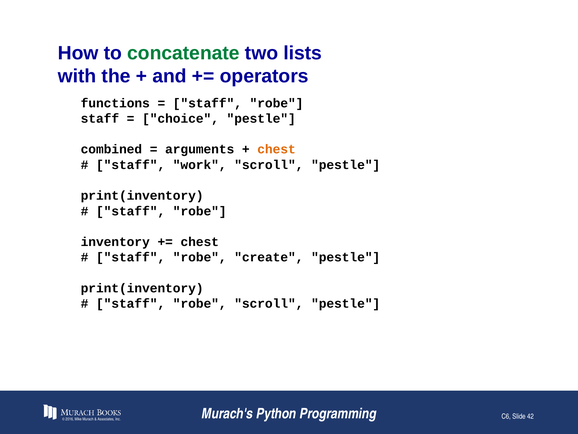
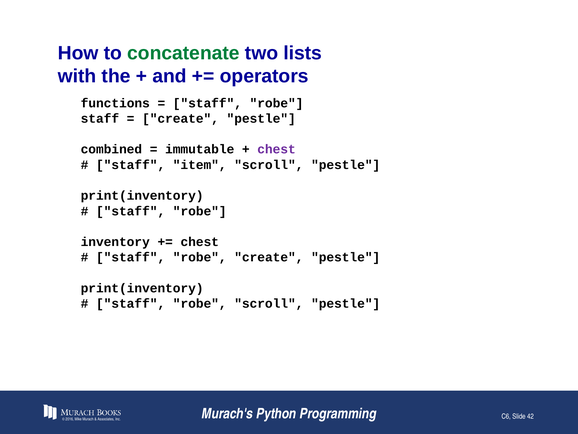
choice: choice -> create (181, 118)
arguments: arguments -> immutable (200, 149)
chest colour: orange -> purple (277, 149)
work: work -> item (200, 165)
